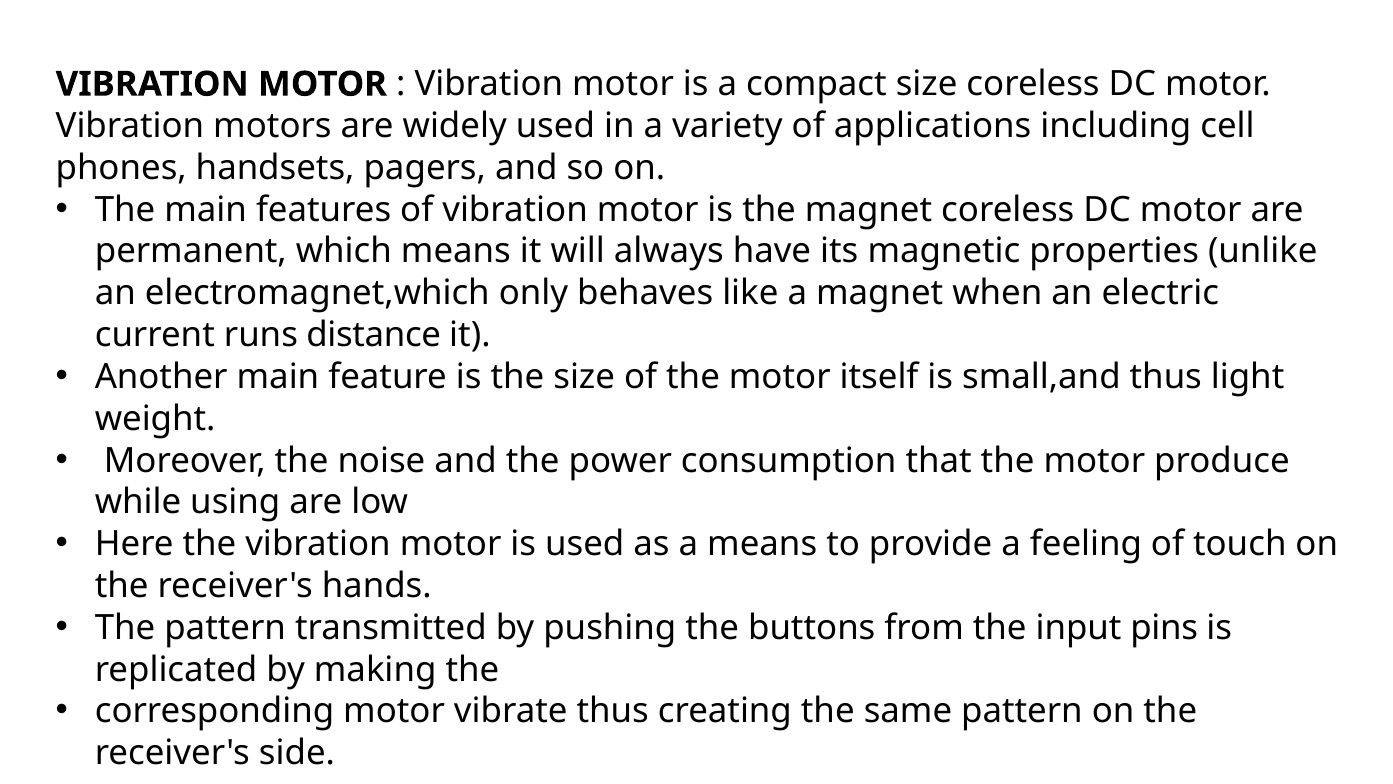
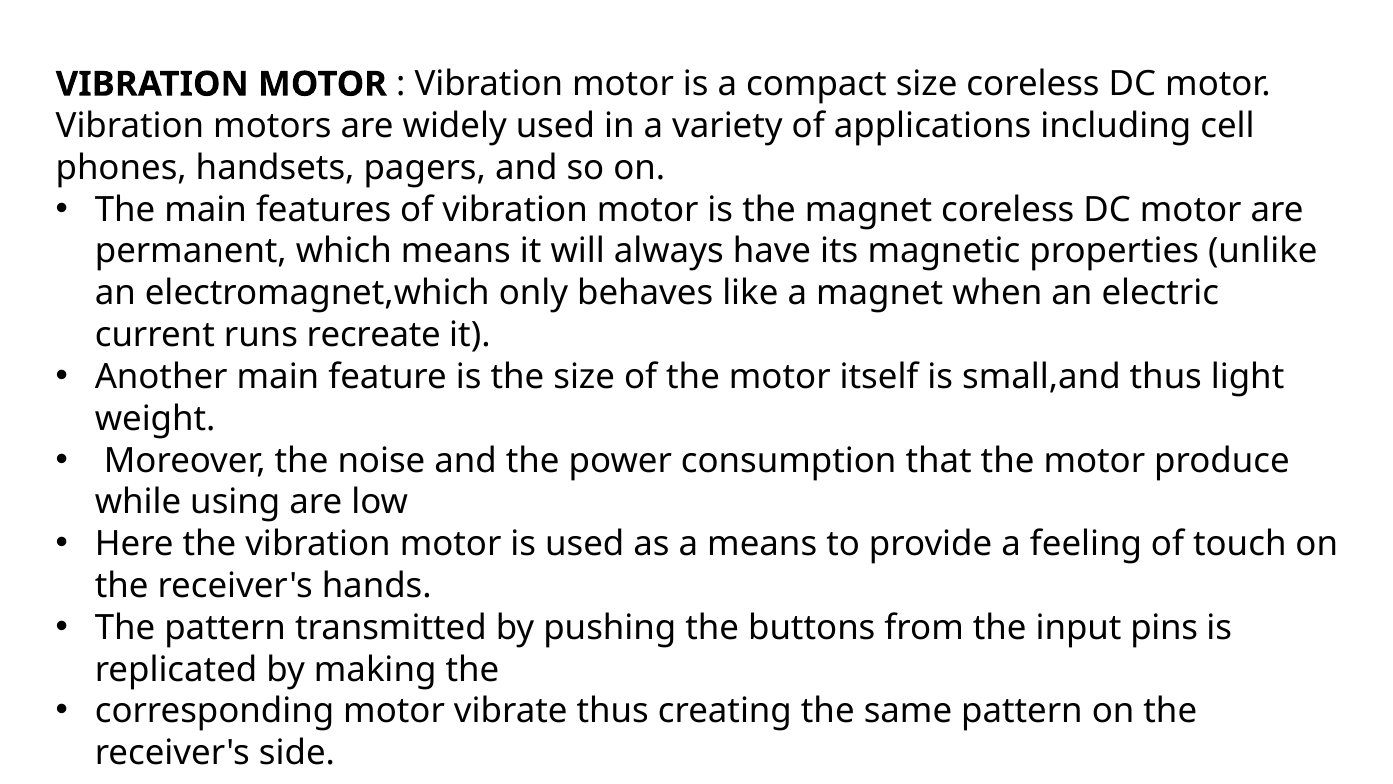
distance: distance -> recreate (374, 335)
